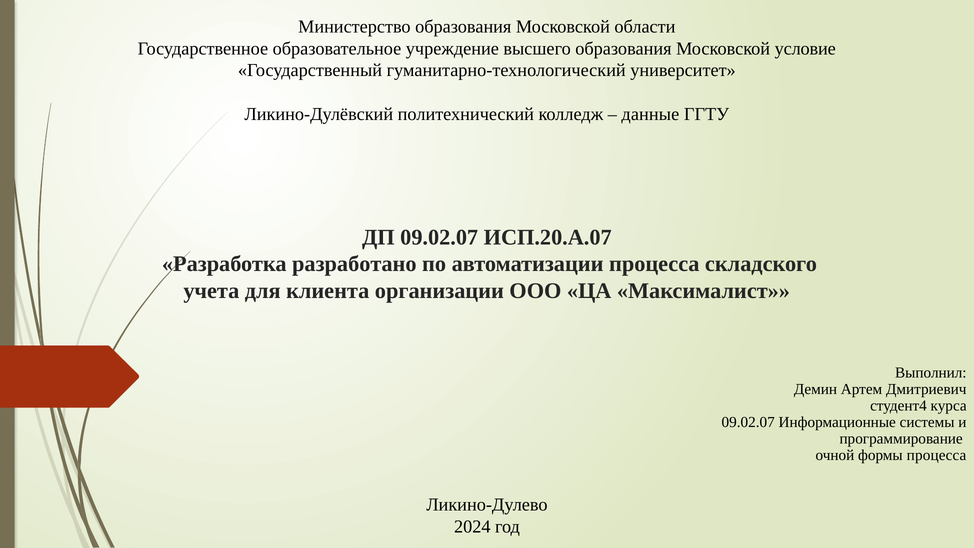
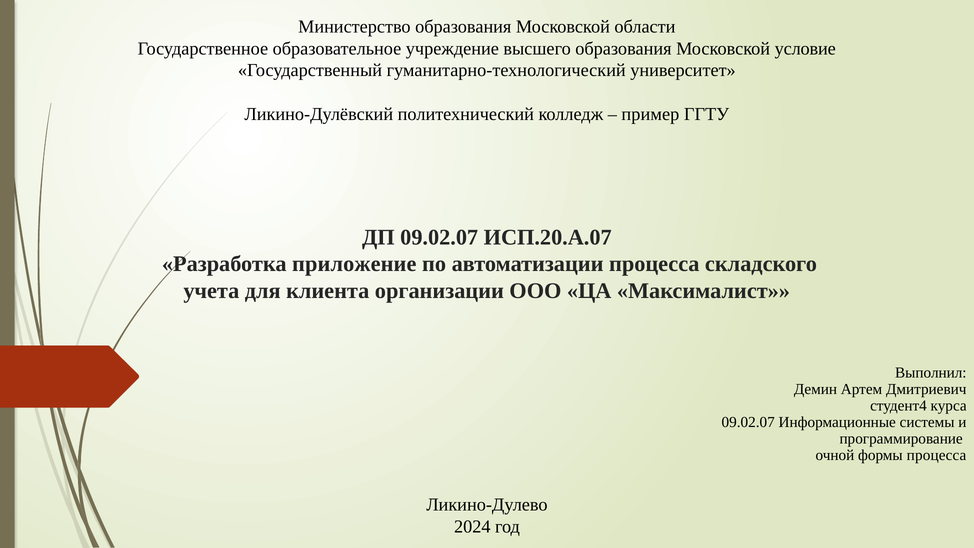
данные: данные -> пример (650, 114)
разработано: разработано -> приложение (354, 264)
